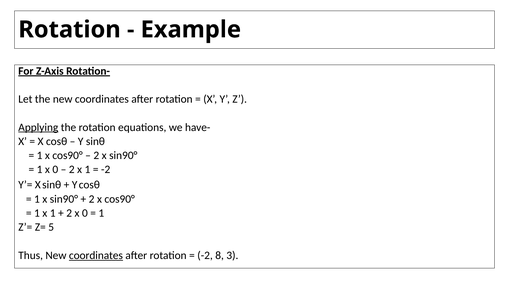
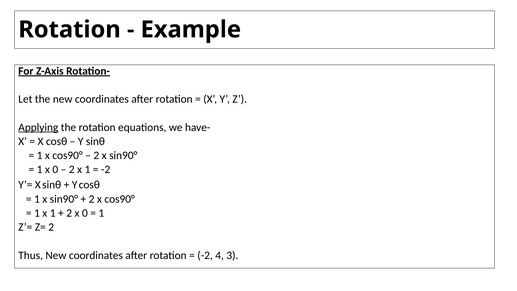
Z= 5: 5 -> 2 (51, 227)
coordinates underline: present -> none (96, 255)
8: 8 -> 4 (220, 255)
